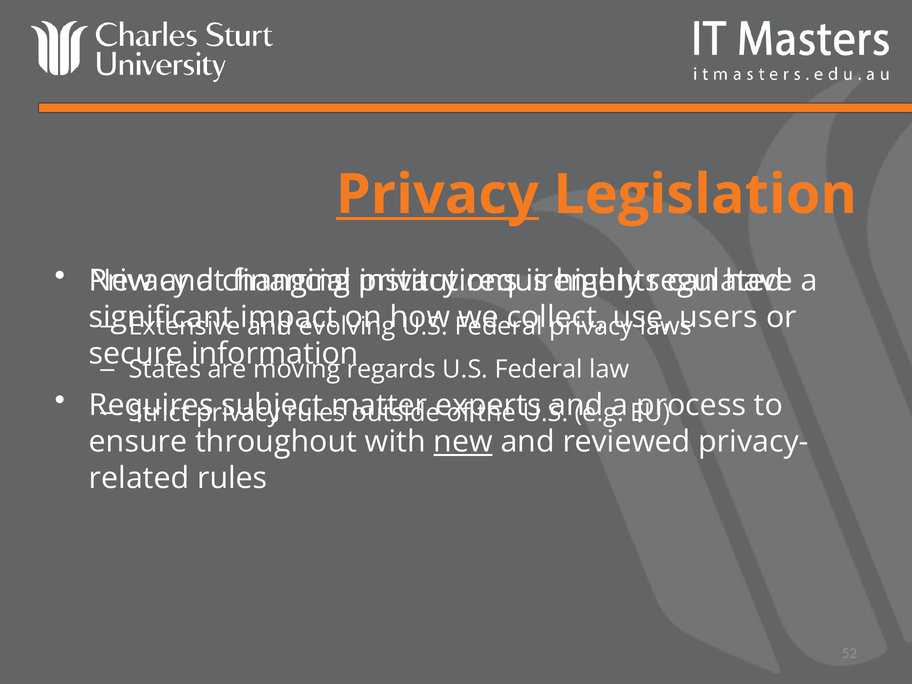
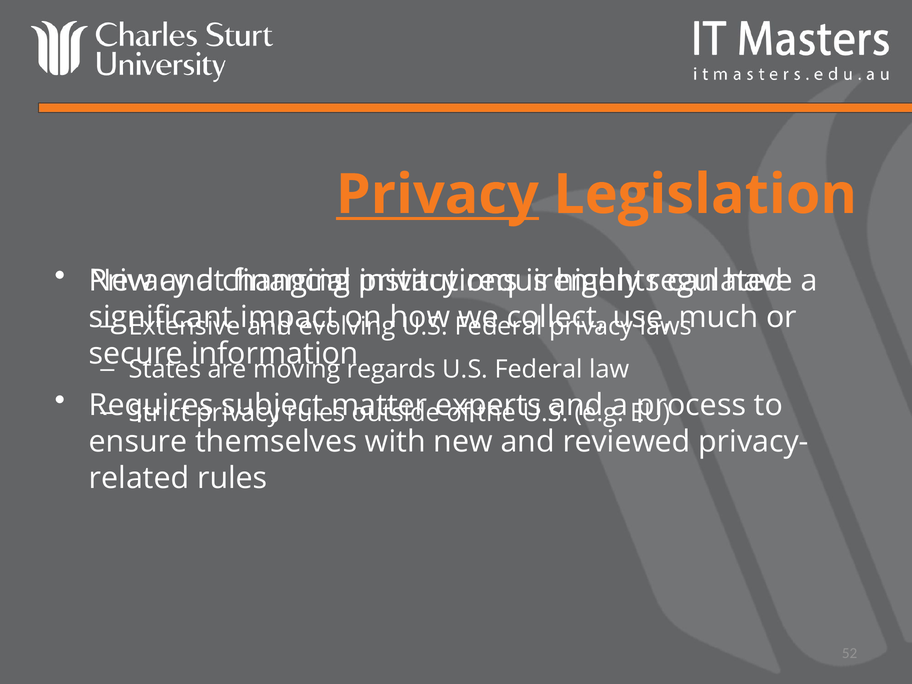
users: users -> much (719, 317)
throughout: throughout -> themselves (276, 442)
new underline: present -> none (463, 442)
